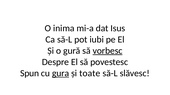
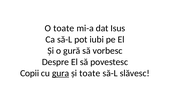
O inima: inima -> toate (64, 28)
vorbesc underline: present -> none (108, 51)
Spun: Spun -> Copii (30, 74)
